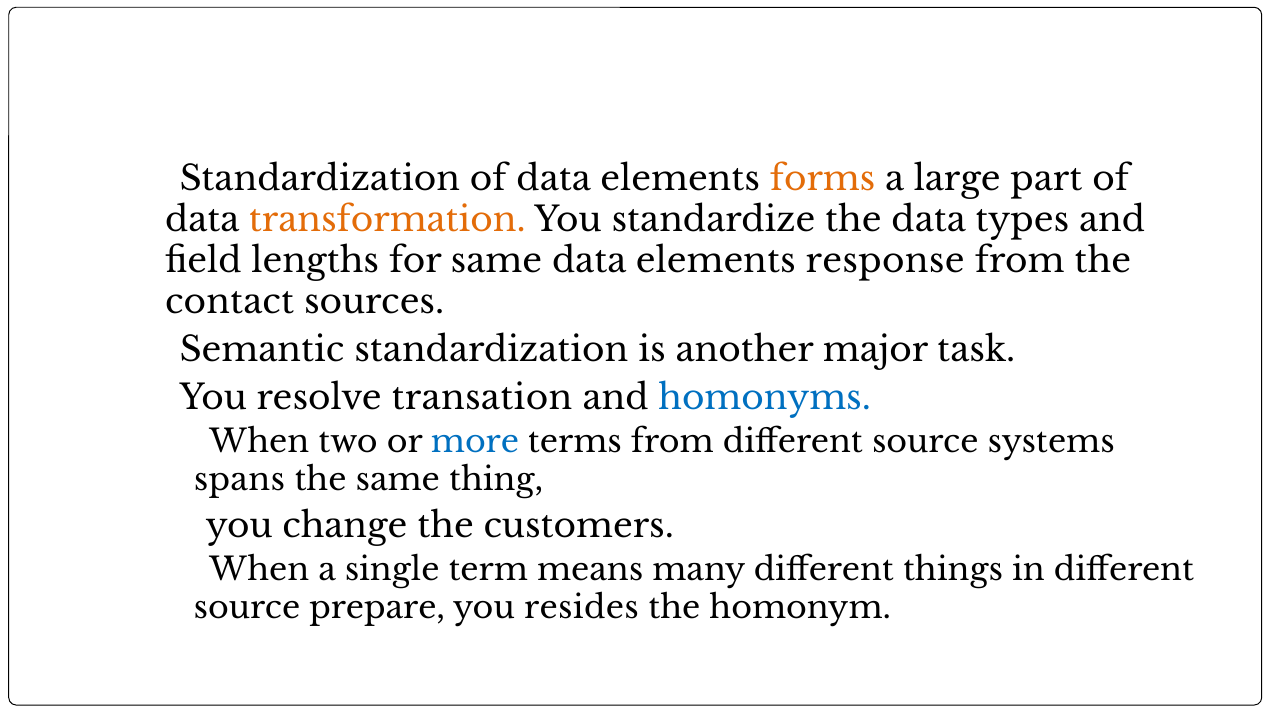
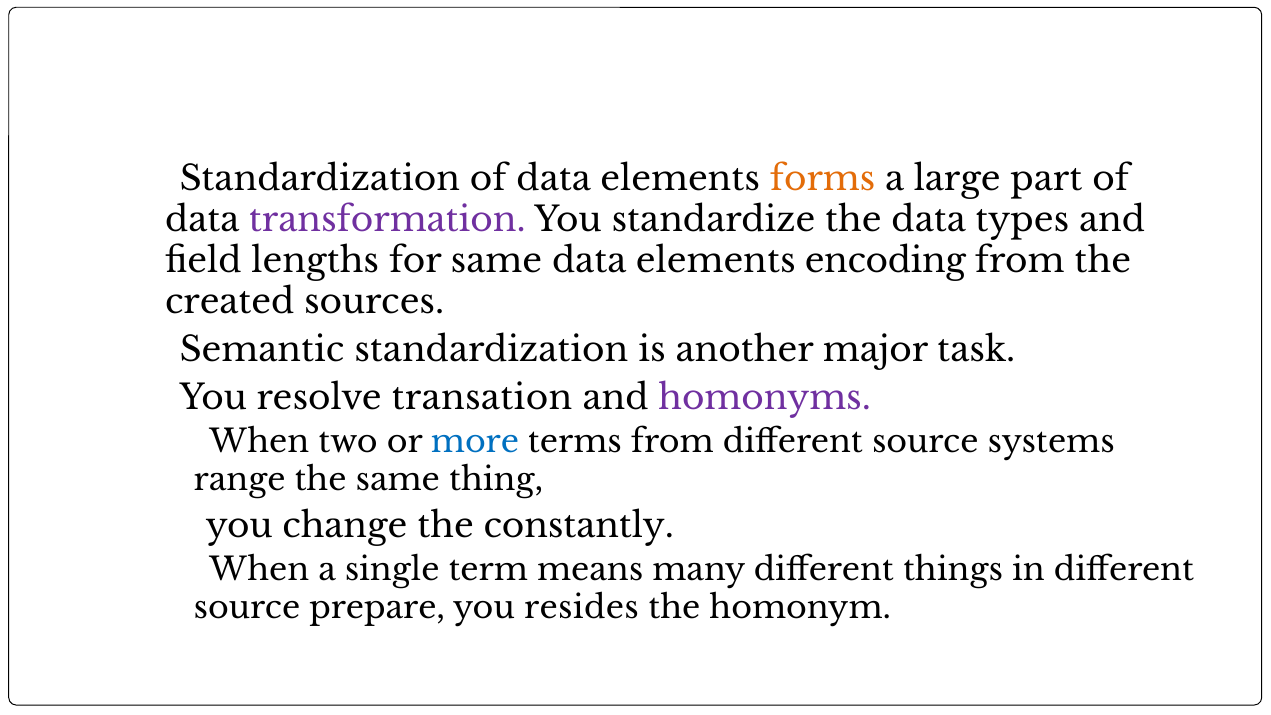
transformation colour: orange -> purple (387, 220)
response: response -> encoding (885, 261)
contact: contact -> created (230, 303)
homonyms colour: blue -> purple (765, 398)
spans: spans -> range (240, 480)
customers: customers -> constantly (579, 527)
